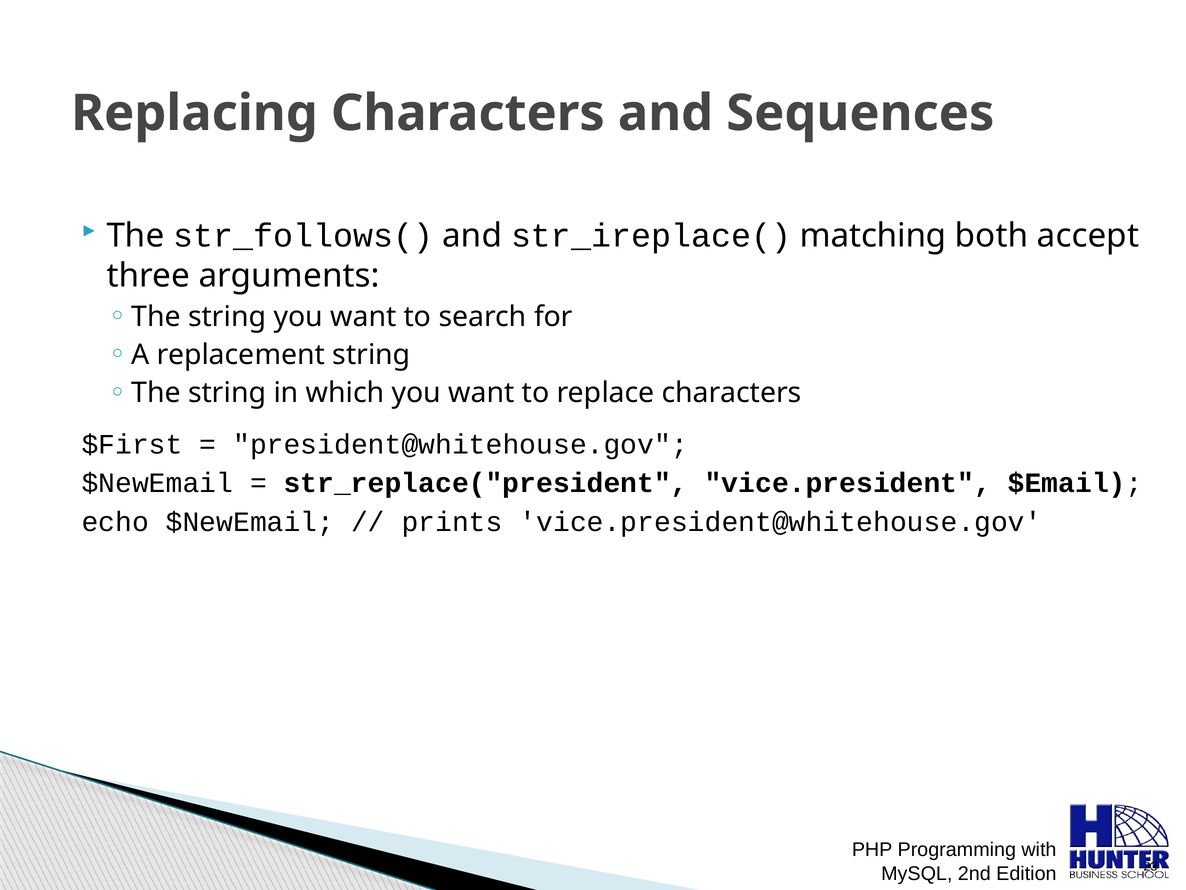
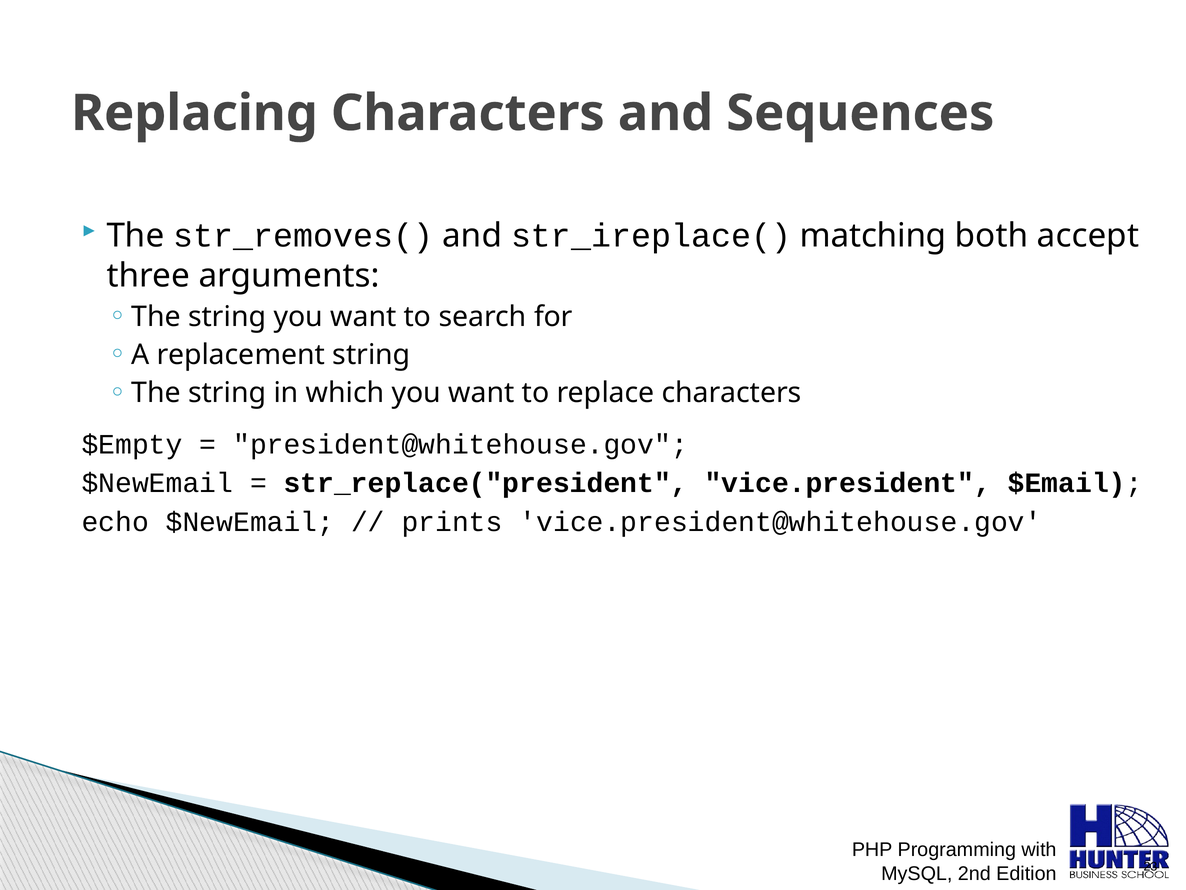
str_follows(: str_follows( -> str_removes( (303, 236)
$First: $First -> $Empty (132, 444)
